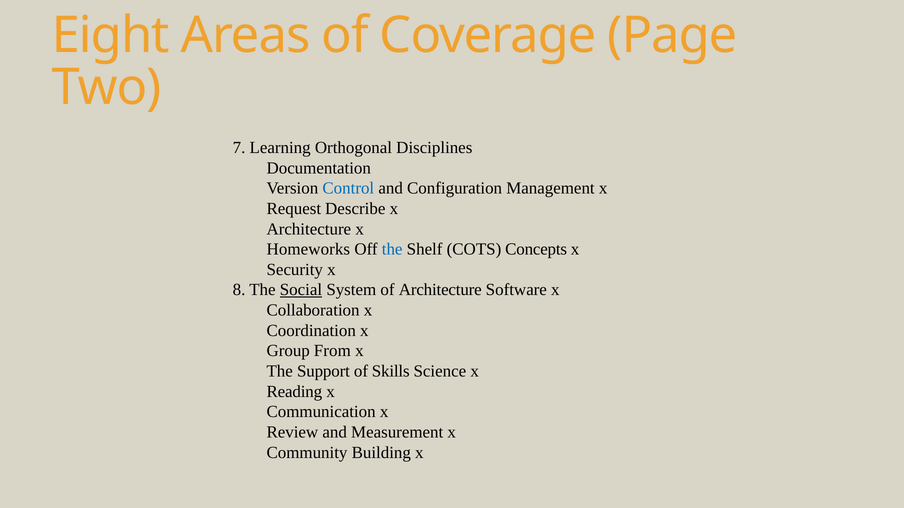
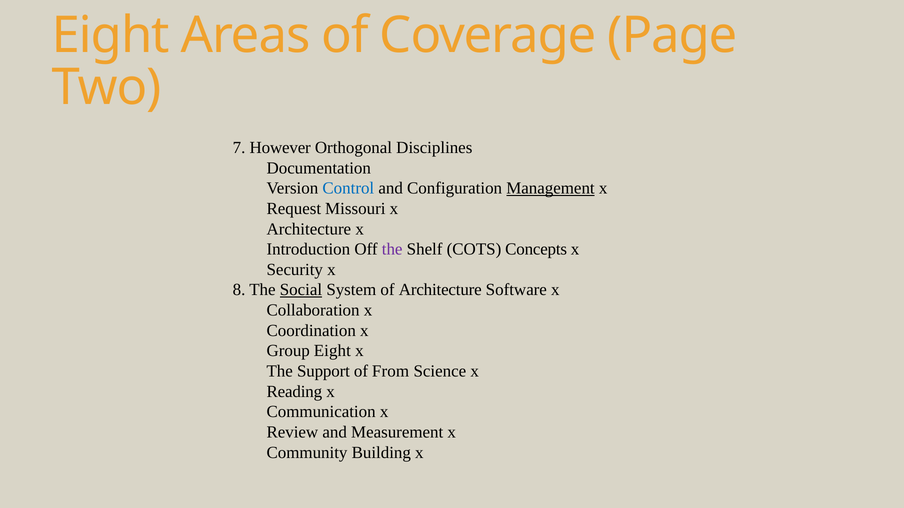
Learning: Learning -> However (280, 148)
Management underline: none -> present (550, 188)
Describe: Describe -> Missouri (355, 209)
Homeworks: Homeworks -> Introduction (308, 249)
the colour: blue -> purple (392, 249)
Group From: From -> Eight (332, 351)
Skills: Skills -> From (391, 372)
